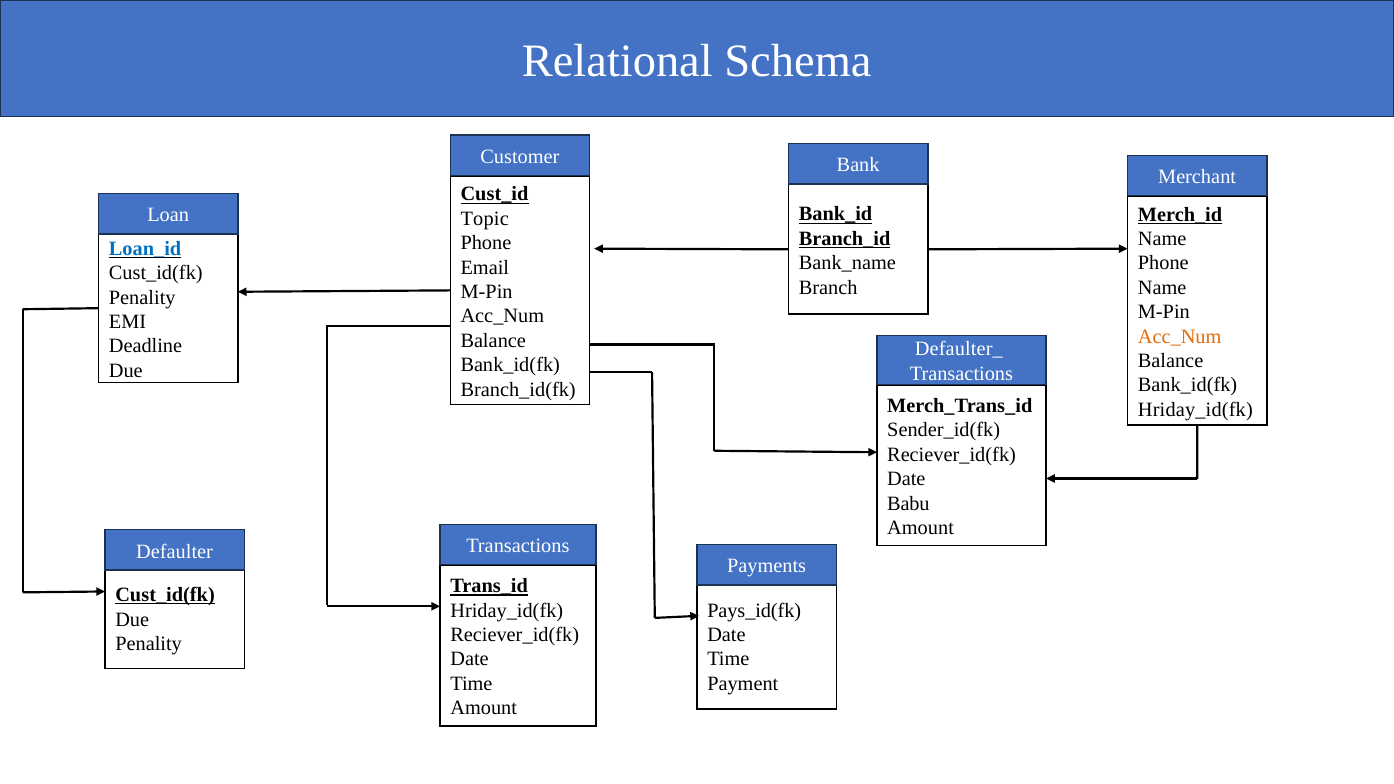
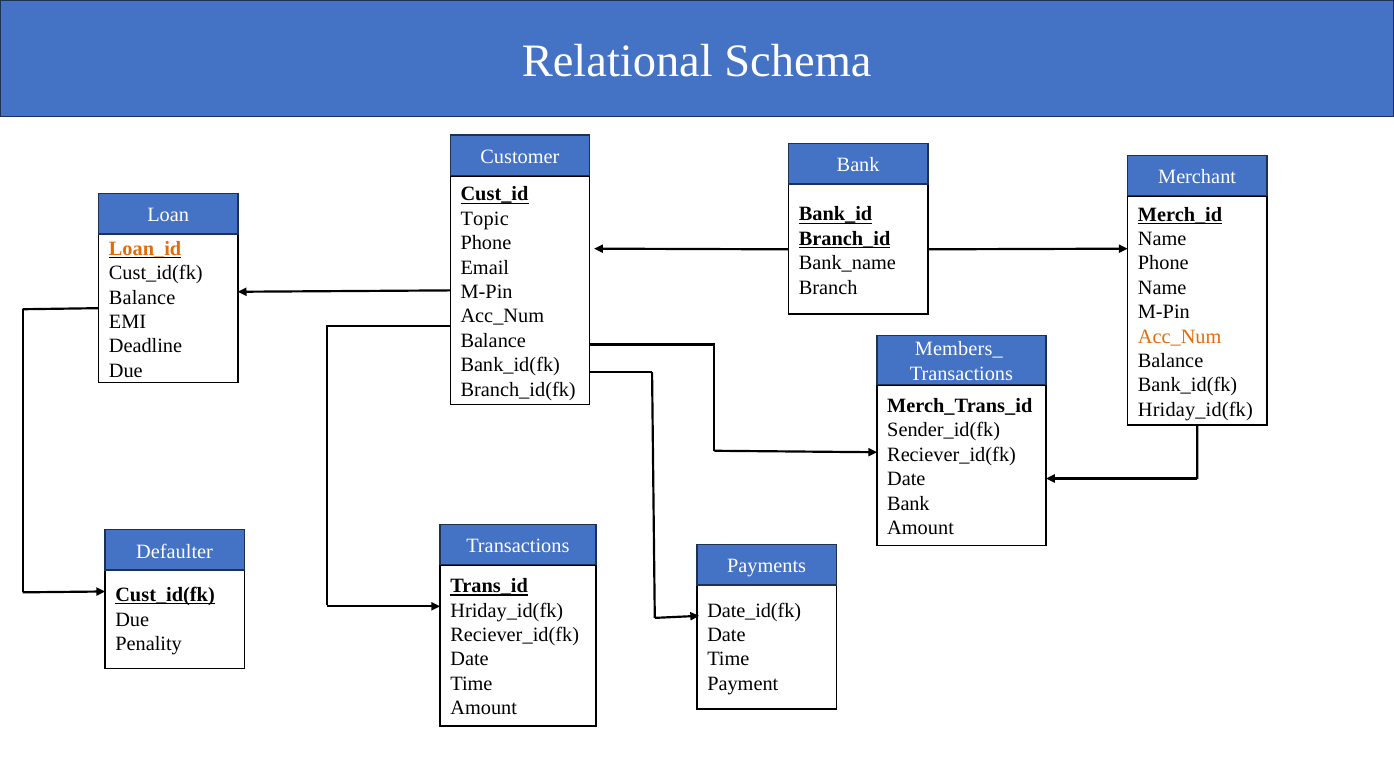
Loan_id colour: blue -> orange (145, 249)
Penality: Penality -> Balance (142, 297)
Defaulter_: Defaulter_ -> Members_ (959, 349)
Babu: Babu -> Bank (908, 504)
Pays_id(fk: Pays_id(fk -> Date_id(fk (754, 610)
